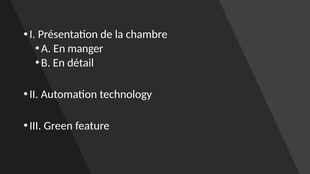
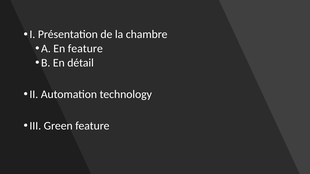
En manger: manger -> feature (85, 49)
